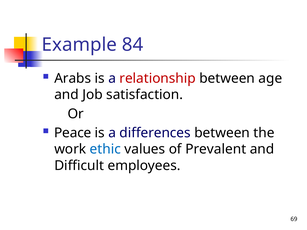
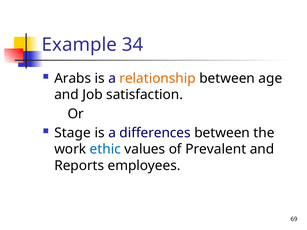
84: 84 -> 34 (133, 45)
relationship colour: red -> orange (158, 78)
Peace: Peace -> Stage (73, 133)
Difficult: Difficult -> Reports (79, 166)
